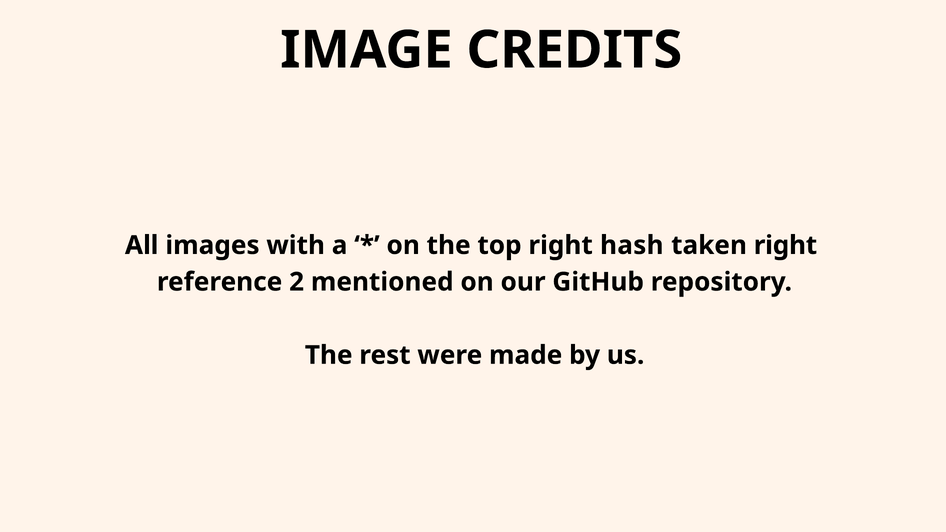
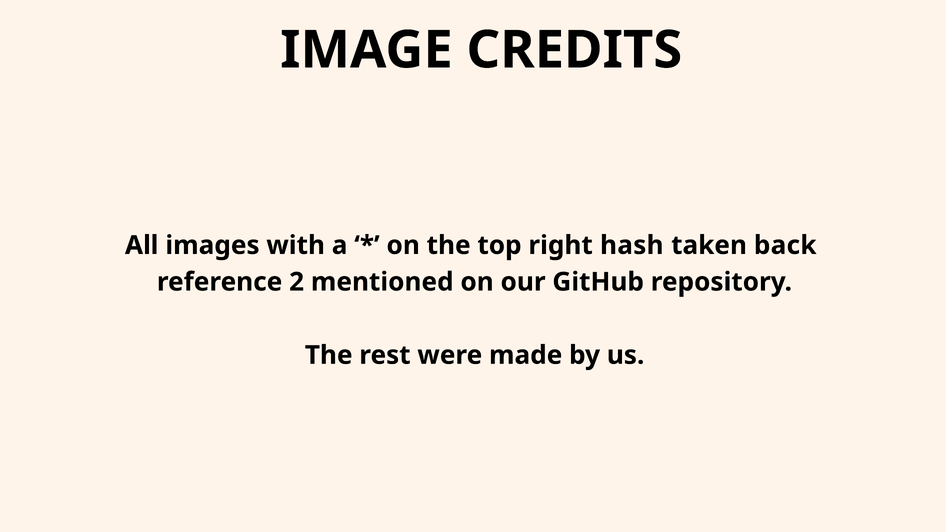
taken right: right -> back (785, 245)
